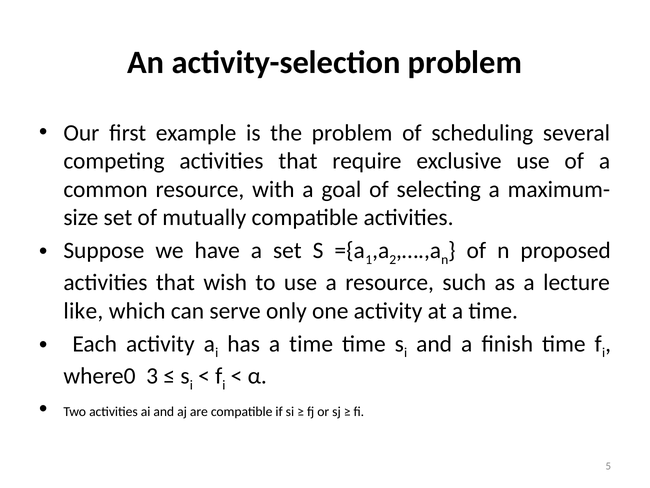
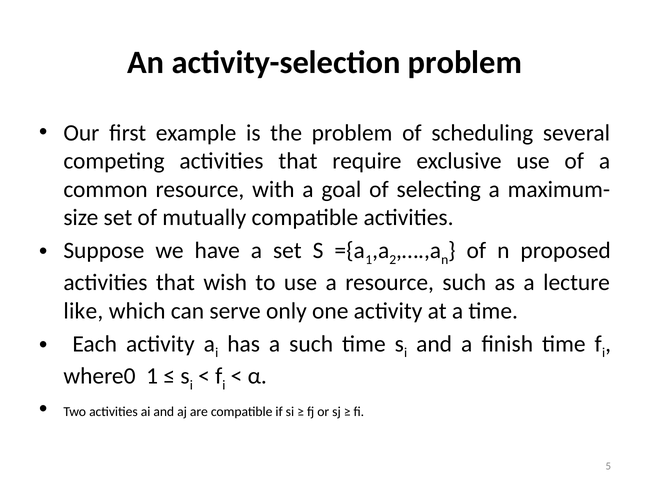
has a time: time -> such (311, 344)
where0 3: 3 -> 1 (152, 376)
